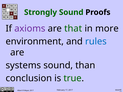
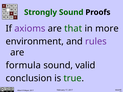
rules colour: blue -> purple (96, 41)
systems: systems -> formula (23, 65)
than: than -> valid (85, 65)
